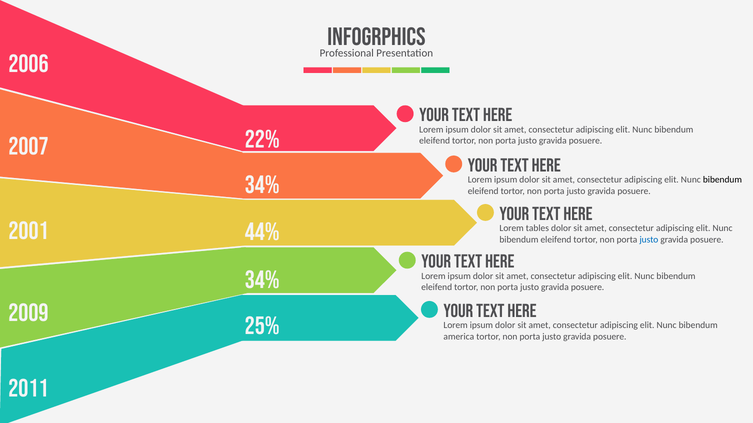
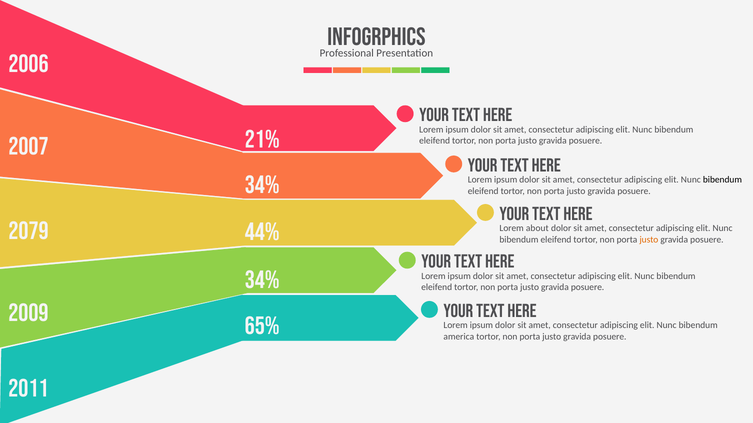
22%: 22% -> 21% (262, 139)
2001: 2001 -> 2079 (29, 231)
tables: tables -> about (537, 229)
justo colour: blue -> orange (649, 240)
25%: 25% -> 65% (262, 326)
